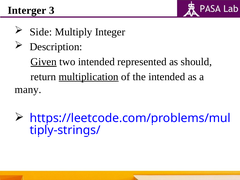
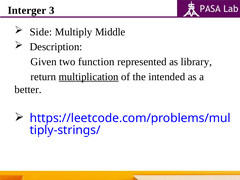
Integer: Integer -> Middle (110, 32)
Given underline: present -> none (44, 62)
two intended: intended -> function (96, 62)
should: should -> library (196, 62)
many: many -> better (28, 90)
